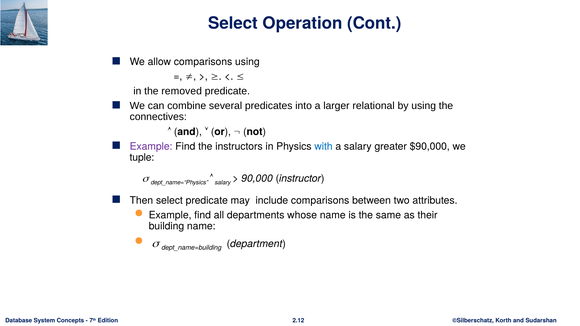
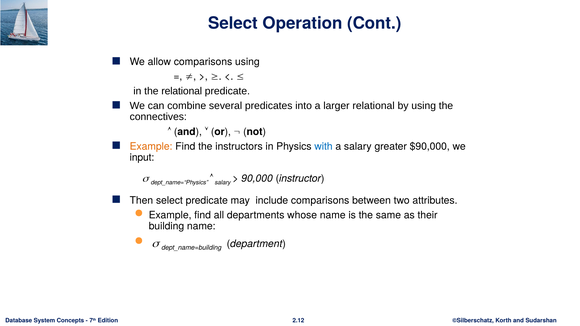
the removed: removed -> relational (182, 91)
Example colour: purple -> orange (151, 146)
tuple: tuple -> input (142, 158)
